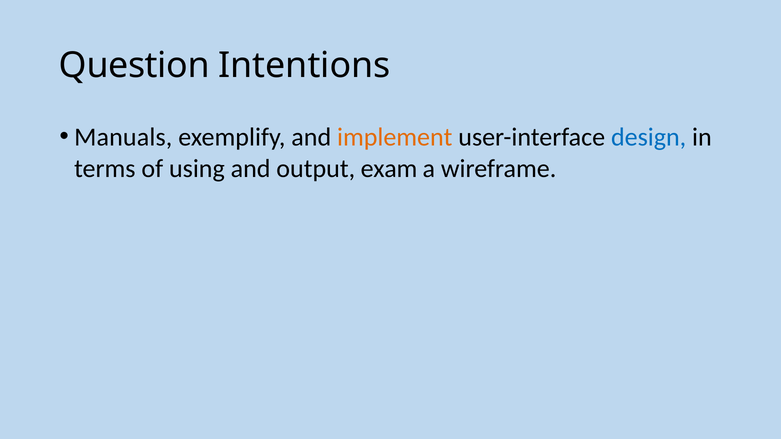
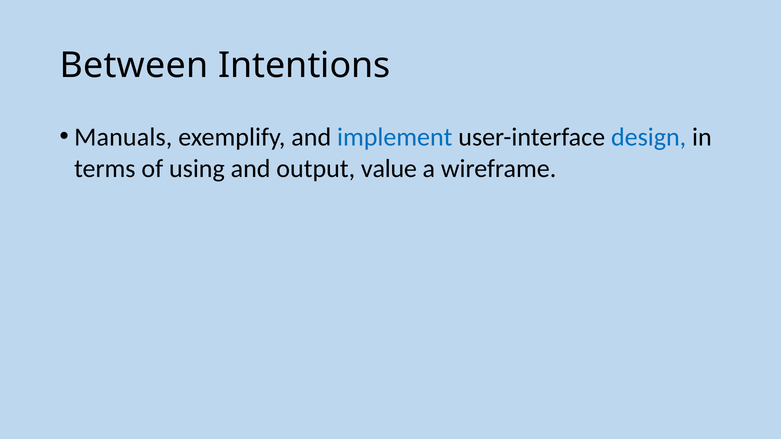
Question: Question -> Between (134, 66)
implement colour: orange -> blue (395, 137)
exam: exam -> value (389, 169)
